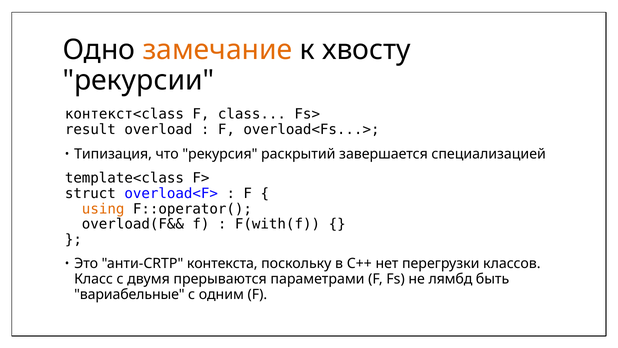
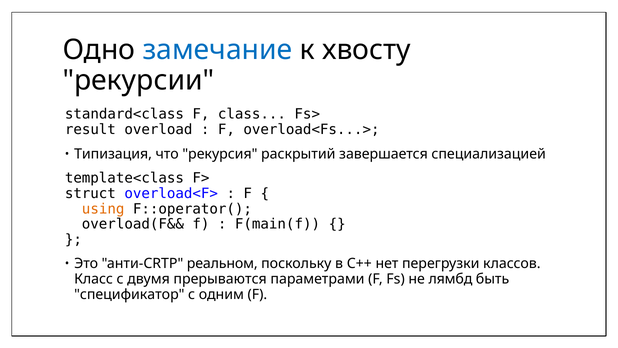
замечание colour: orange -> blue (217, 50)
контекст<class: контекст<class -> standard<class (124, 114)
F(with(f: F(with(f -> F(main(f (277, 224)
контекста: контекста -> реальном (222, 264)
вариабельные: вариабельные -> спецификатор (129, 294)
